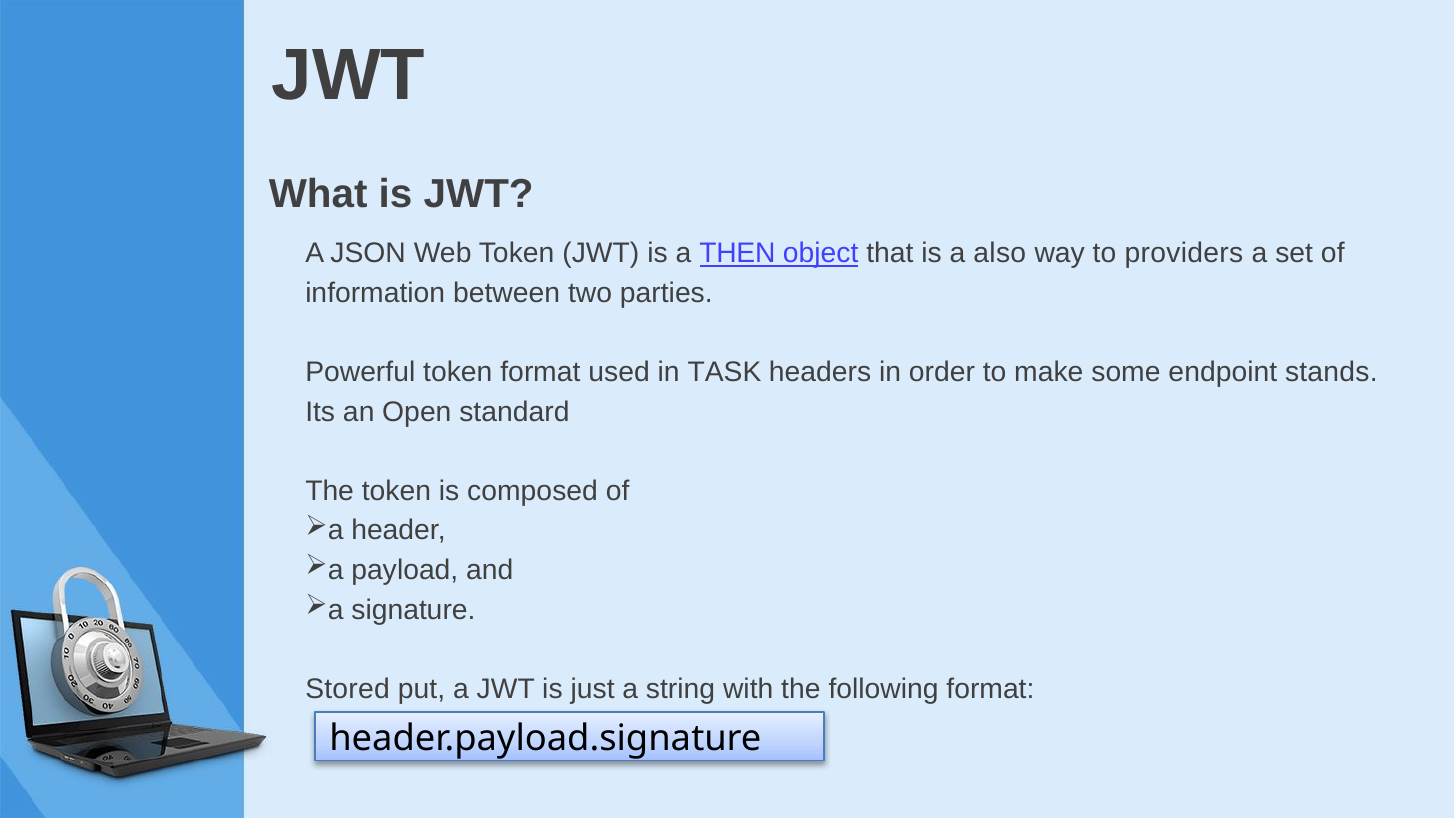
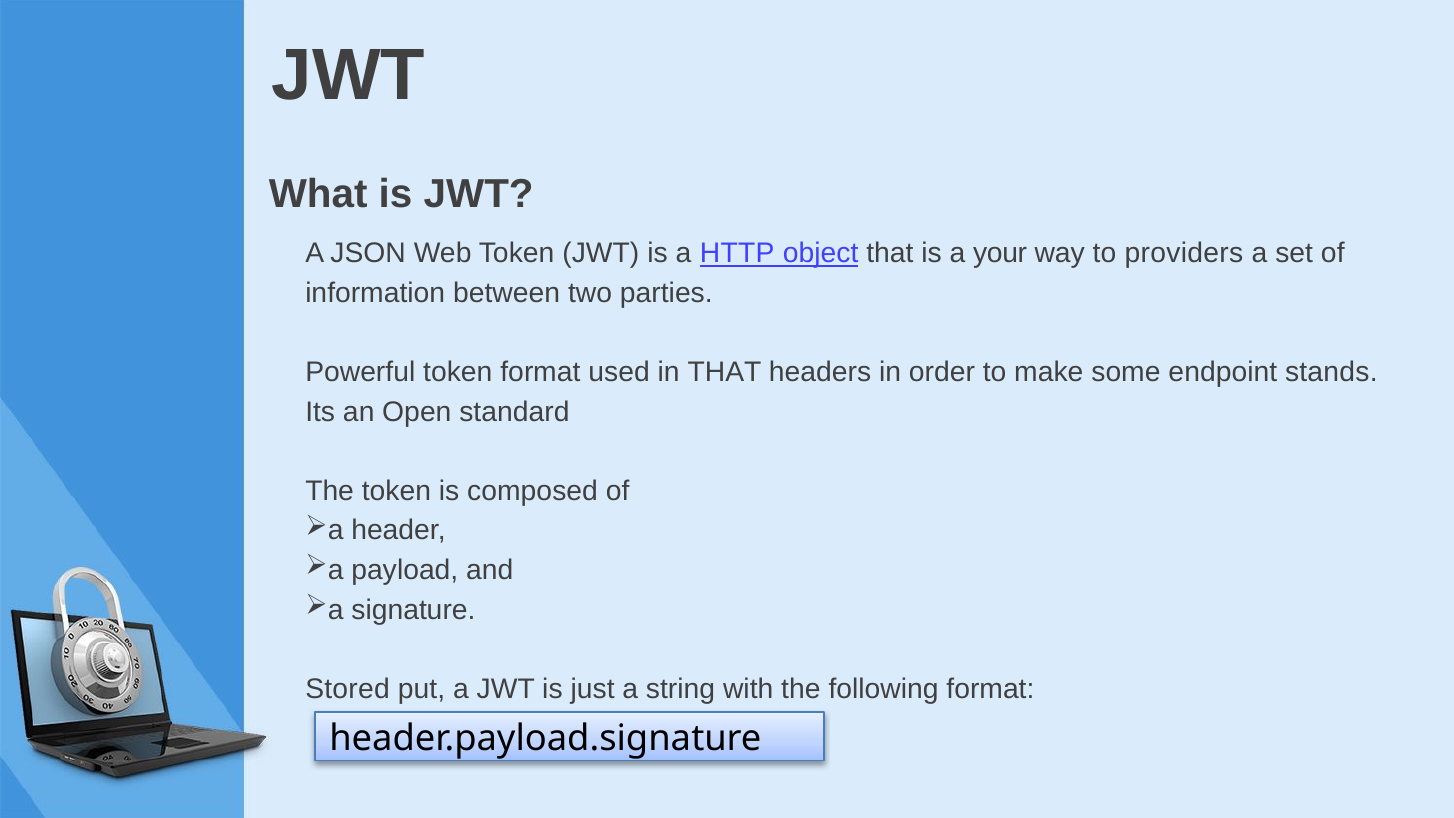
THEN: THEN -> HTTP (737, 253)
also: also -> your (1000, 253)
in TASK: TASK -> THAT (724, 372)
